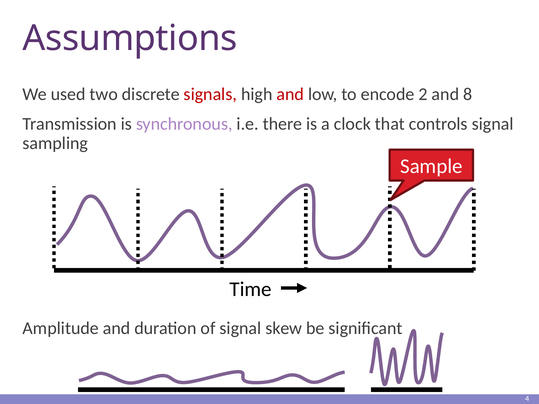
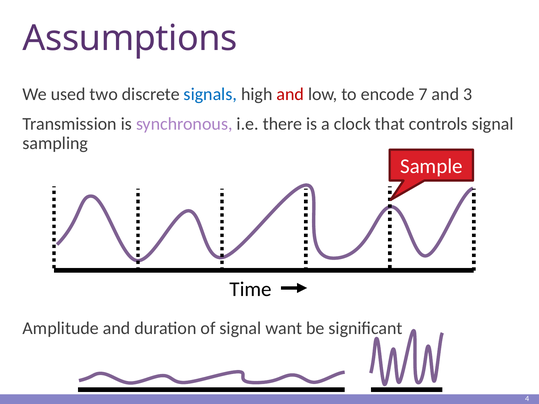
signals colour: red -> blue (210, 94)
2: 2 -> 7 (423, 94)
8: 8 -> 3 (468, 94)
skew: skew -> want (284, 328)
